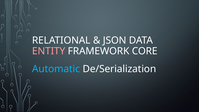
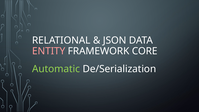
Automatic colour: light blue -> light green (56, 69)
